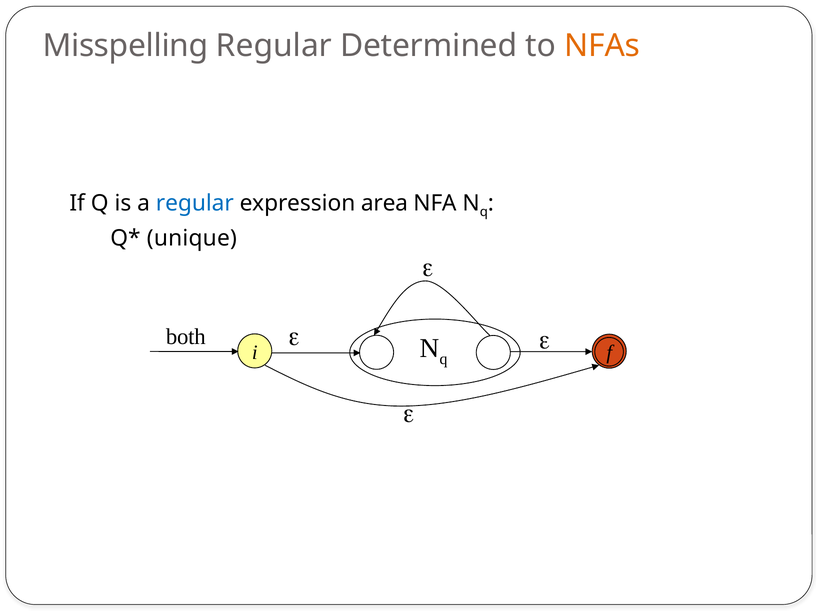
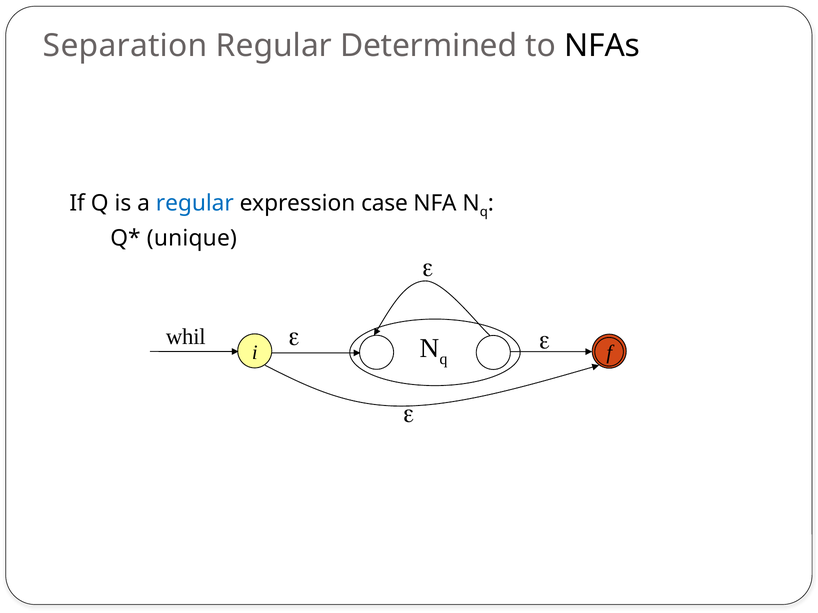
Misspelling: Misspelling -> Separation (125, 46)
NFAs colour: orange -> black (602, 46)
area: area -> case (384, 203)
both: both -> whil (186, 337)
